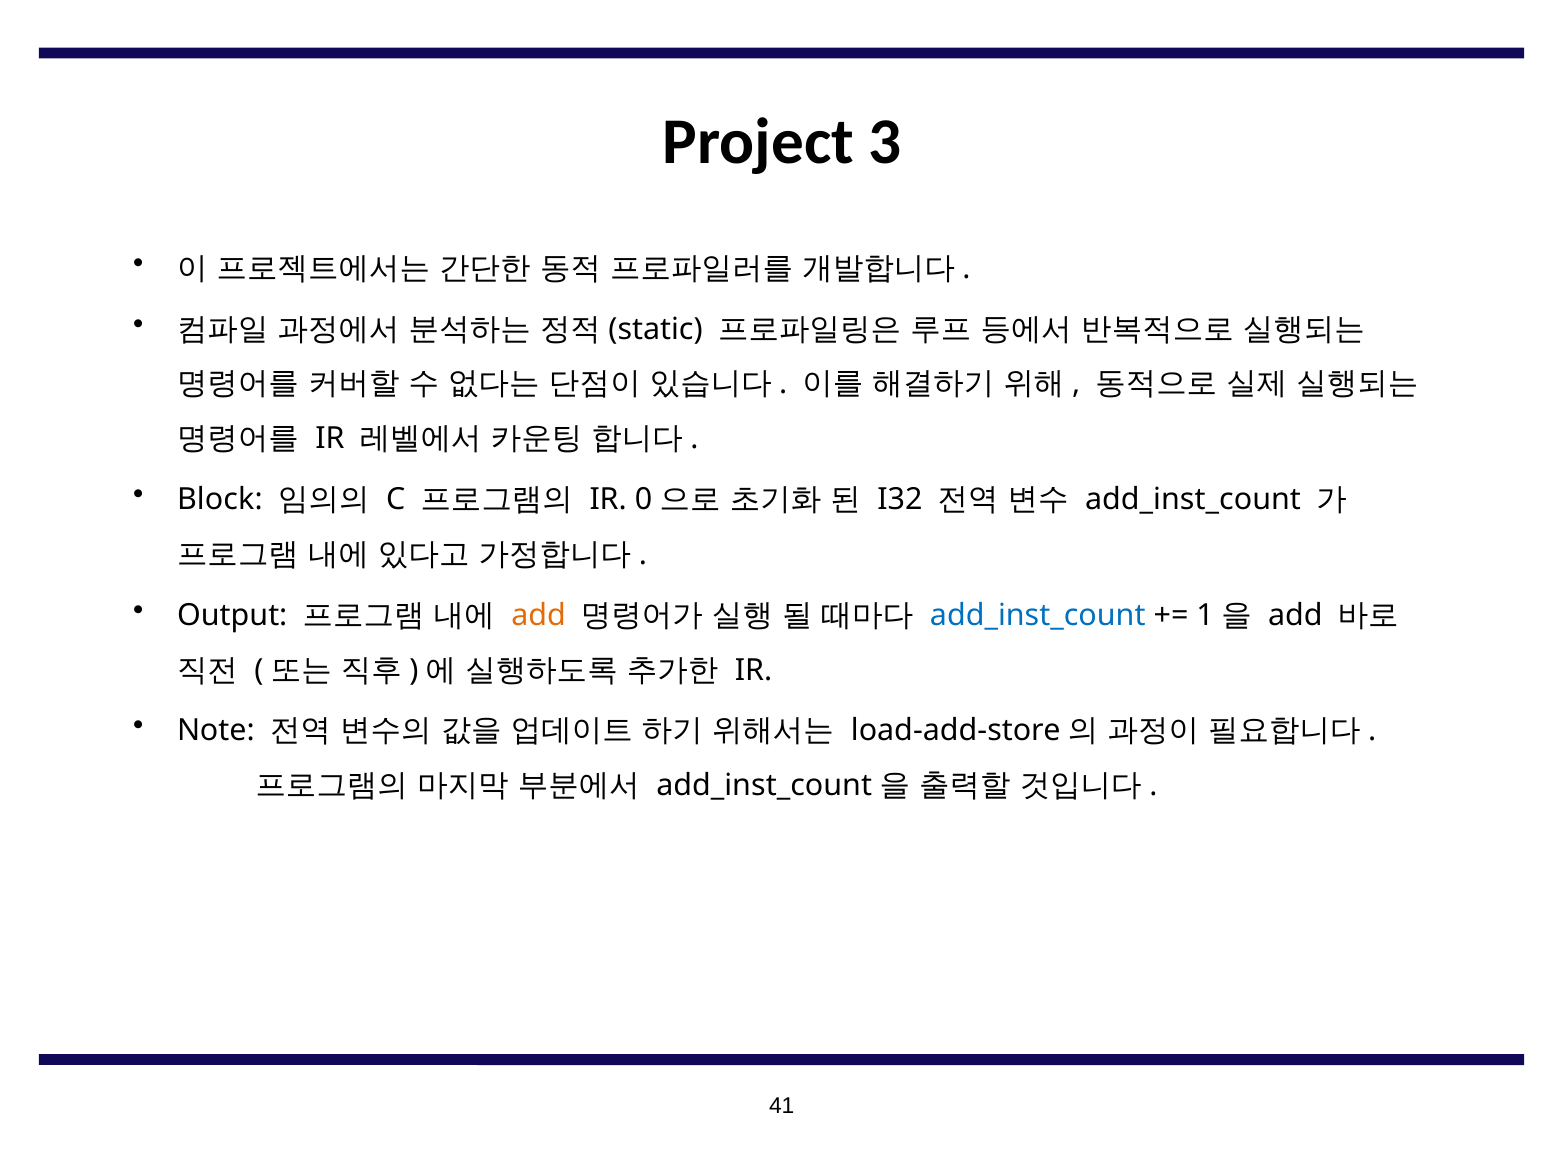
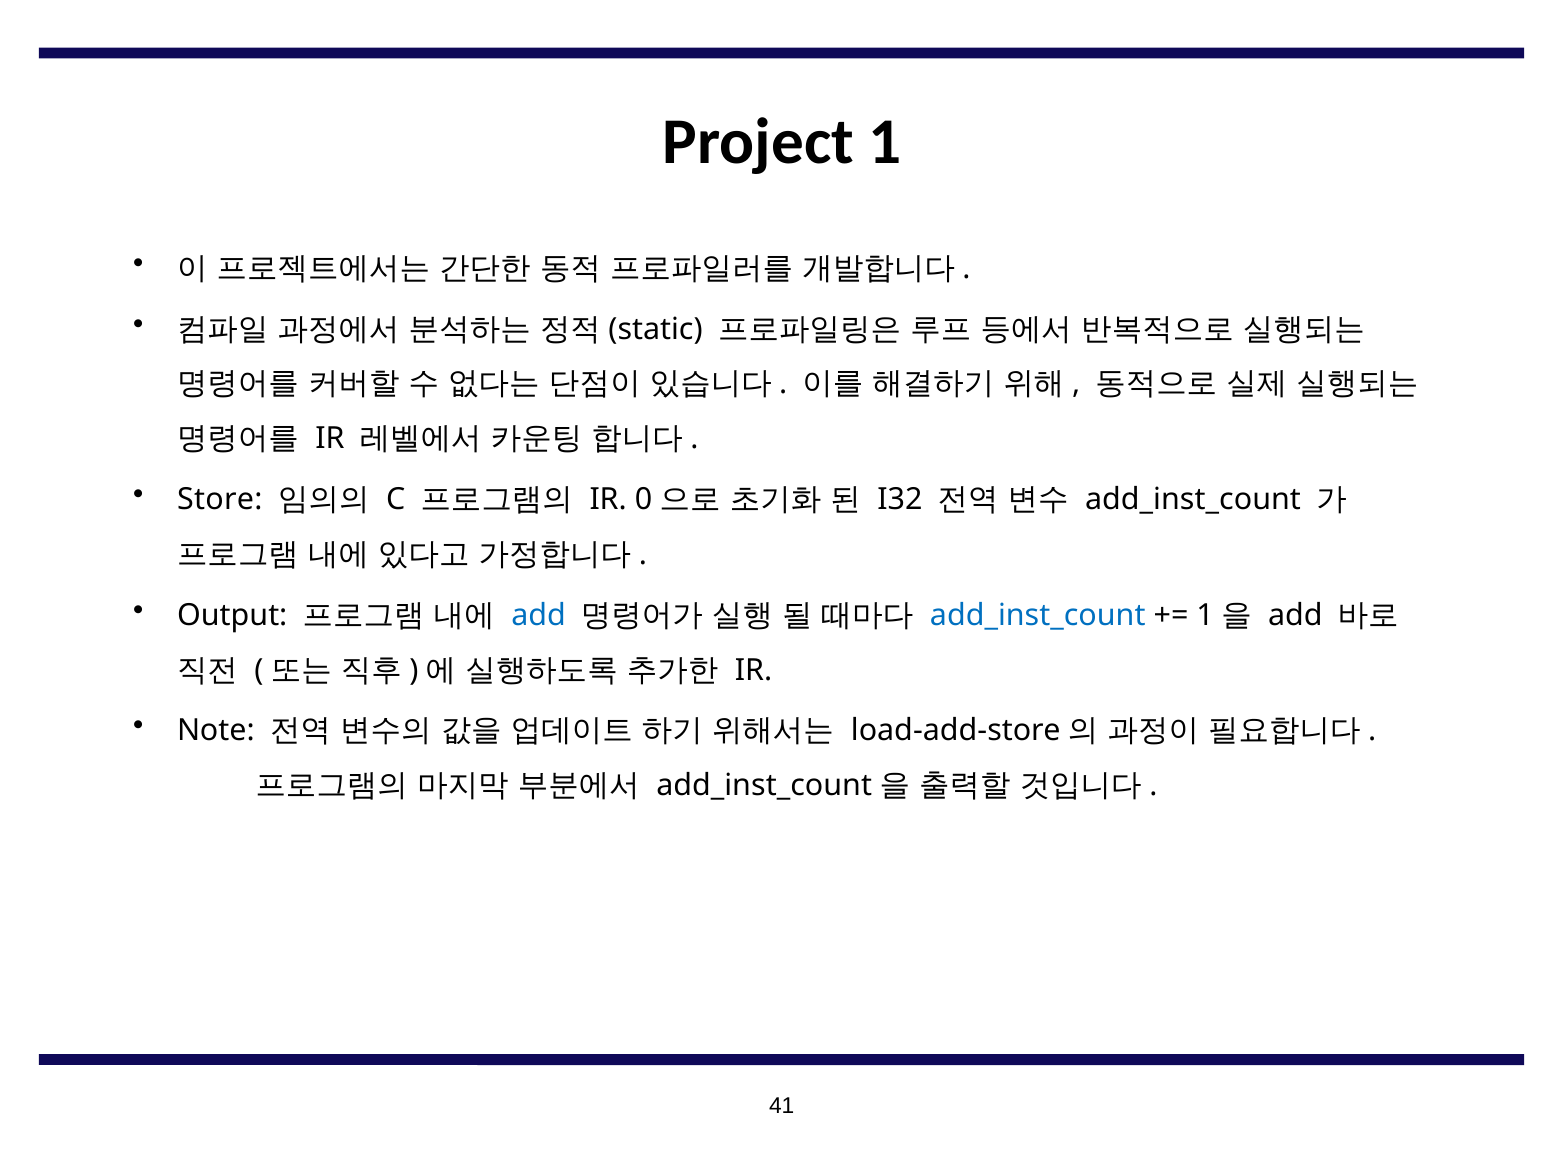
3: 3 -> 1 (885, 142)
Block: Block -> Store (220, 499)
add colour: orange -> blue (539, 615)
